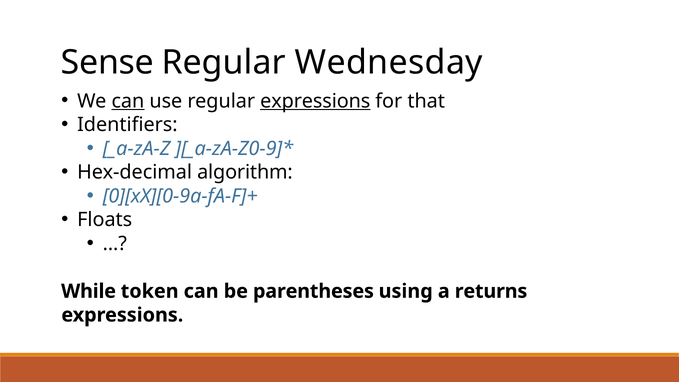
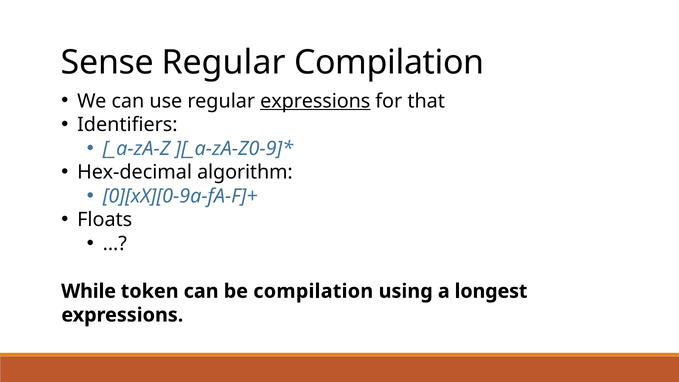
Regular Wednesday: Wednesday -> Compilation (389, 62)
can underline: present -> none (128, 101)
be parentheses: parentheses -> compilation (313, 291)
returns: returns -> longest (491, 291)
